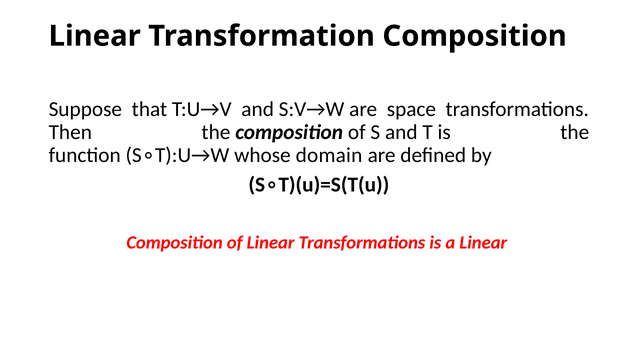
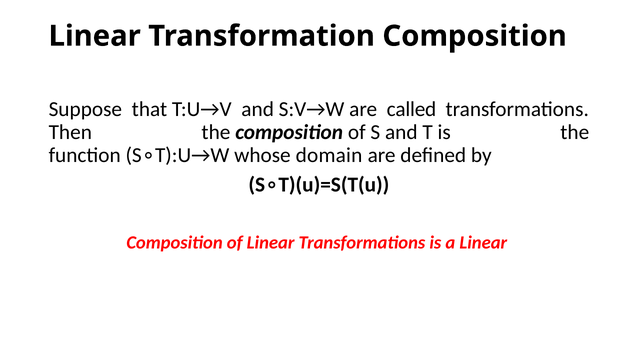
space: space -> called (412, 109)
